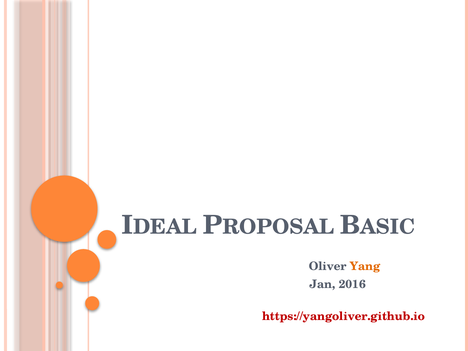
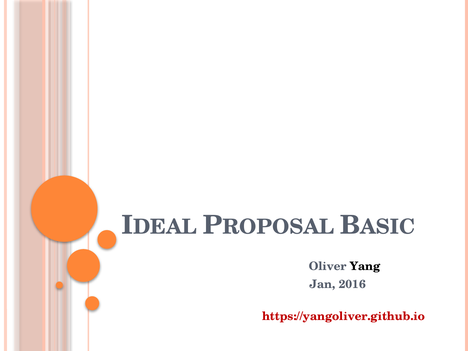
Yang colour: orange -> black (365, 266)
